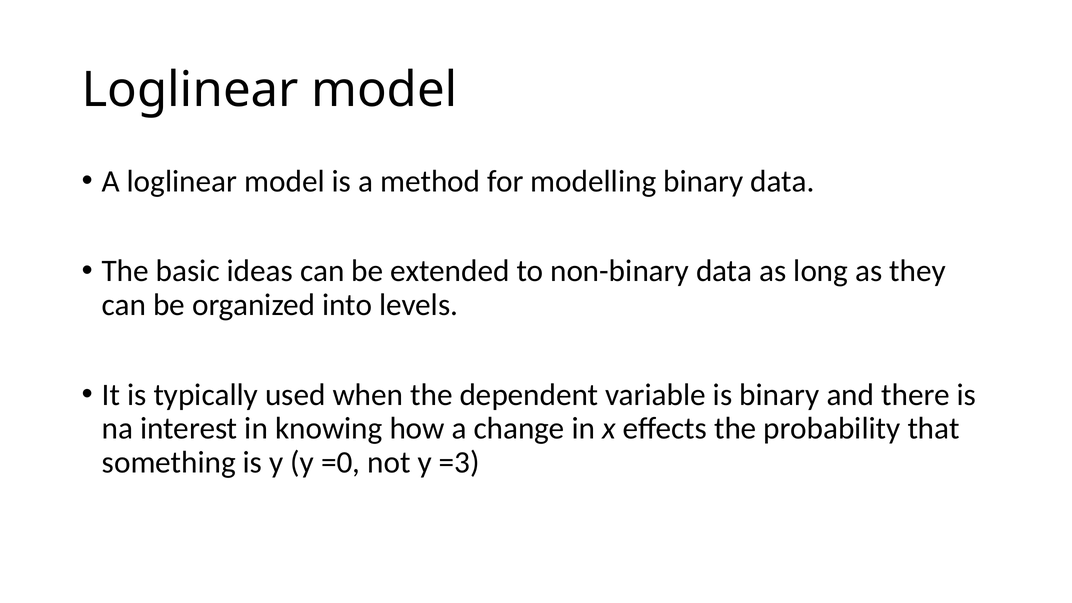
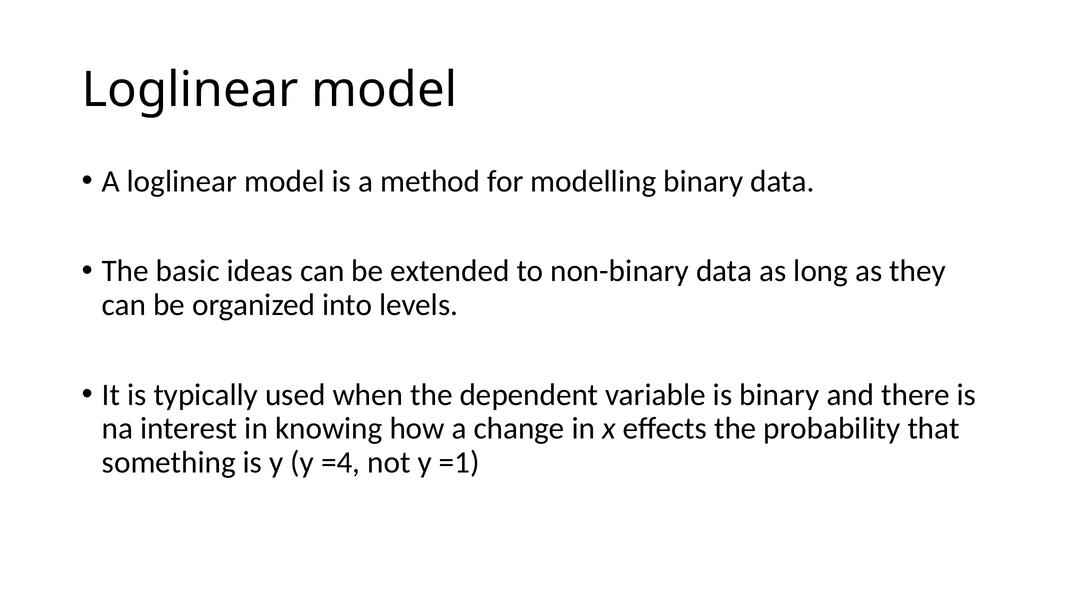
=0: =0 -> =4 (341, 462)
=3: =3 -> =1 (459, 462)
